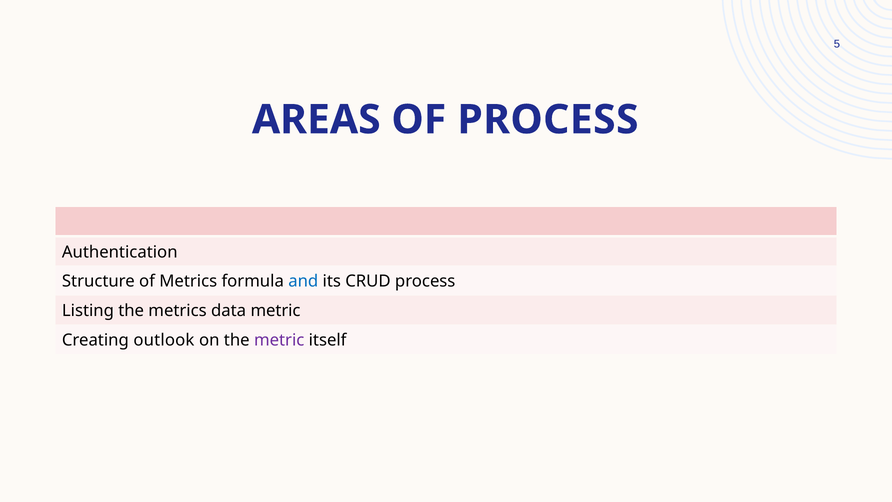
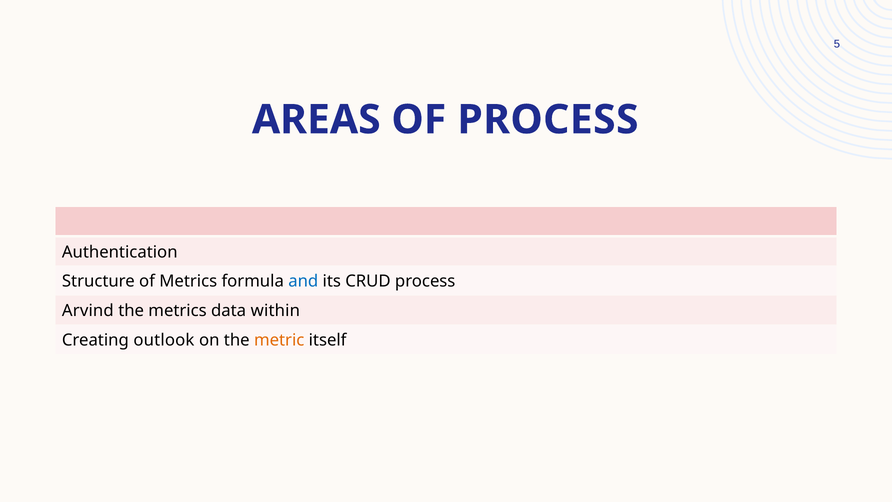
Listing: Listing -> Arvind (88, 311)
data metric: metric -> within (275, 311)
metric colour: purple -> orange (279, 340)
